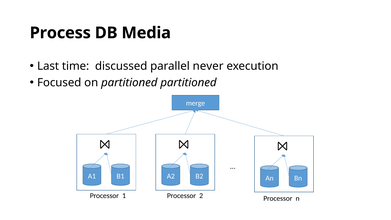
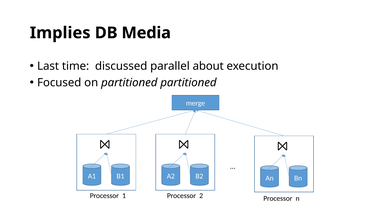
Process: Process -> Implies (60, 33)
never: never -> about (208, 66)
